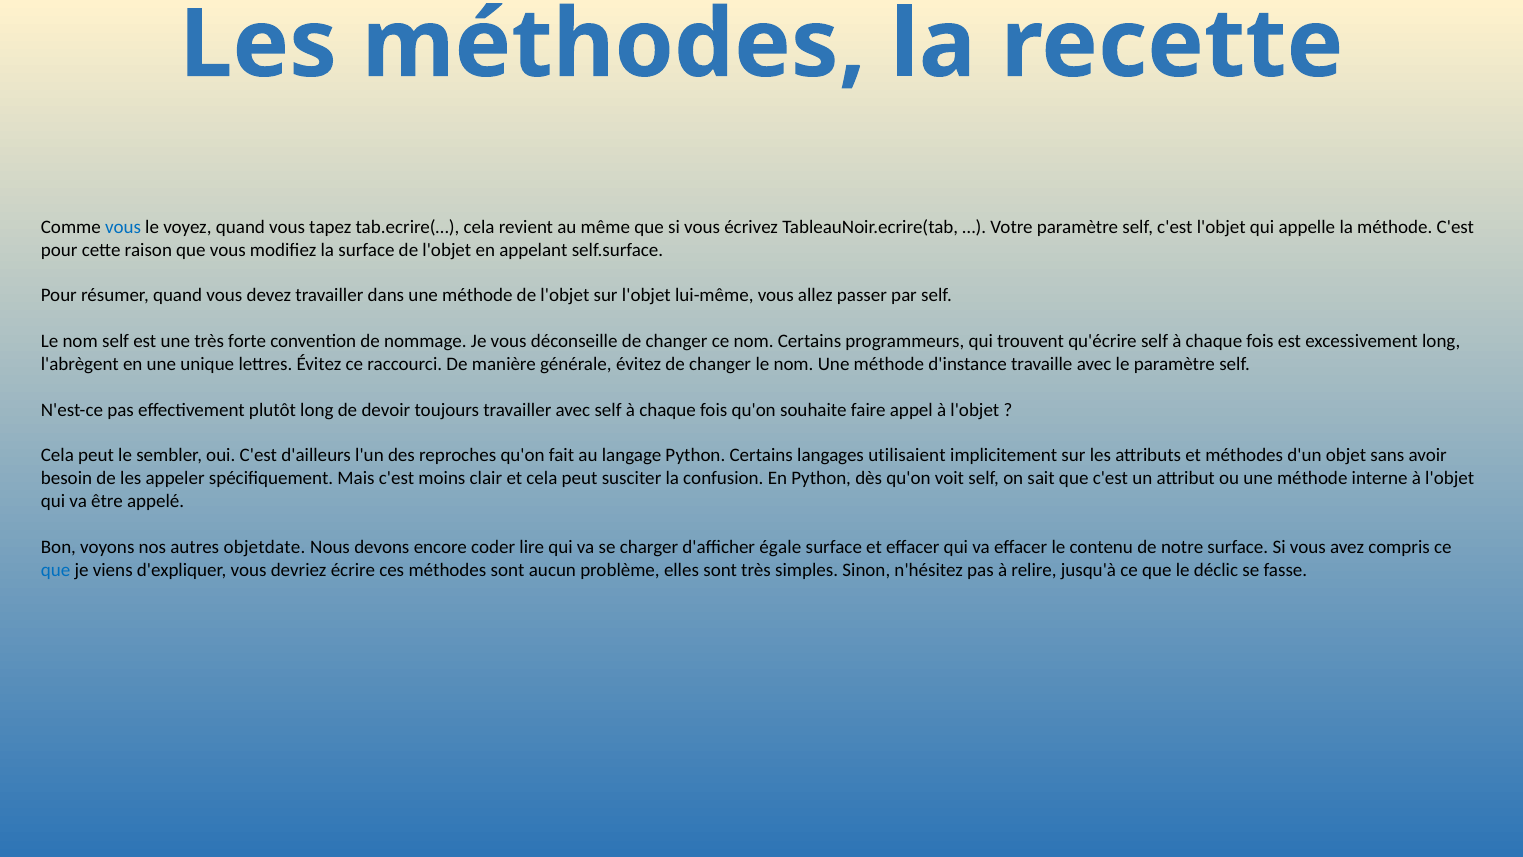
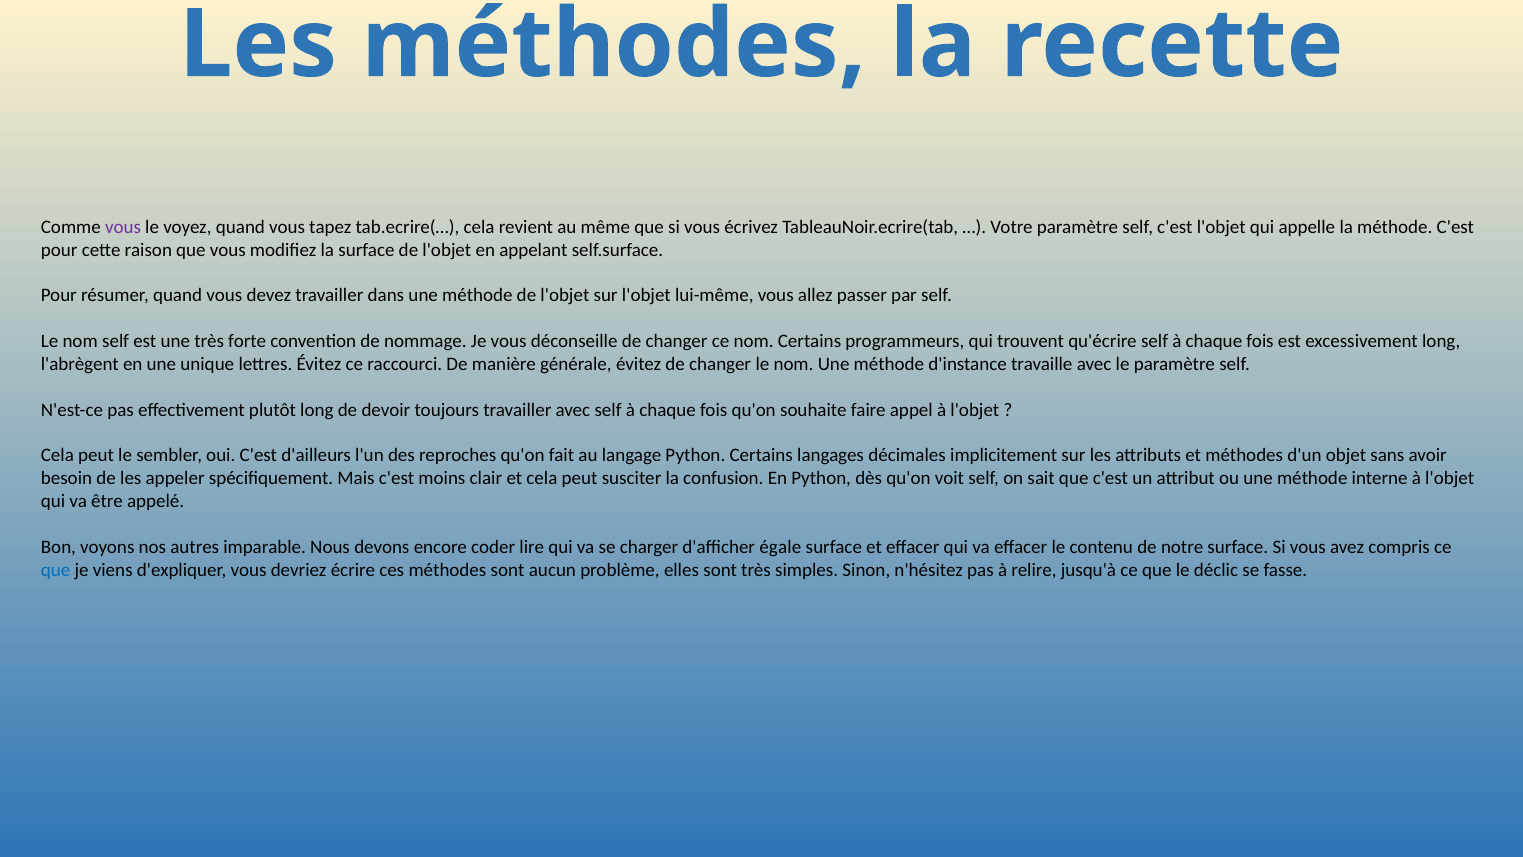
vous colour: blue -> purple (123, 227)
utilisaient: utilisaient -> décimales (907, 456)
objetdate: objetdate -> imparable (265, 547)
